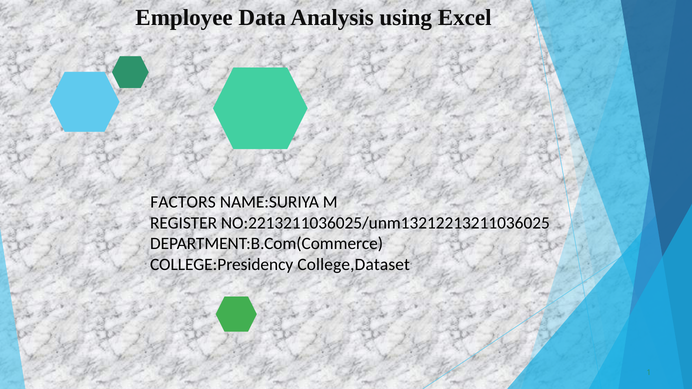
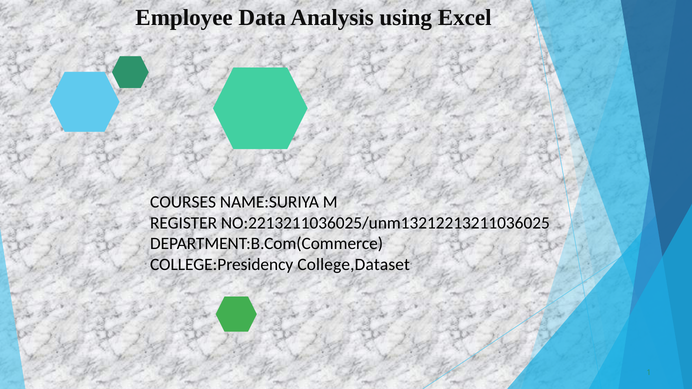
FACTORS: FACTORS -> COURSES (183, 202)
